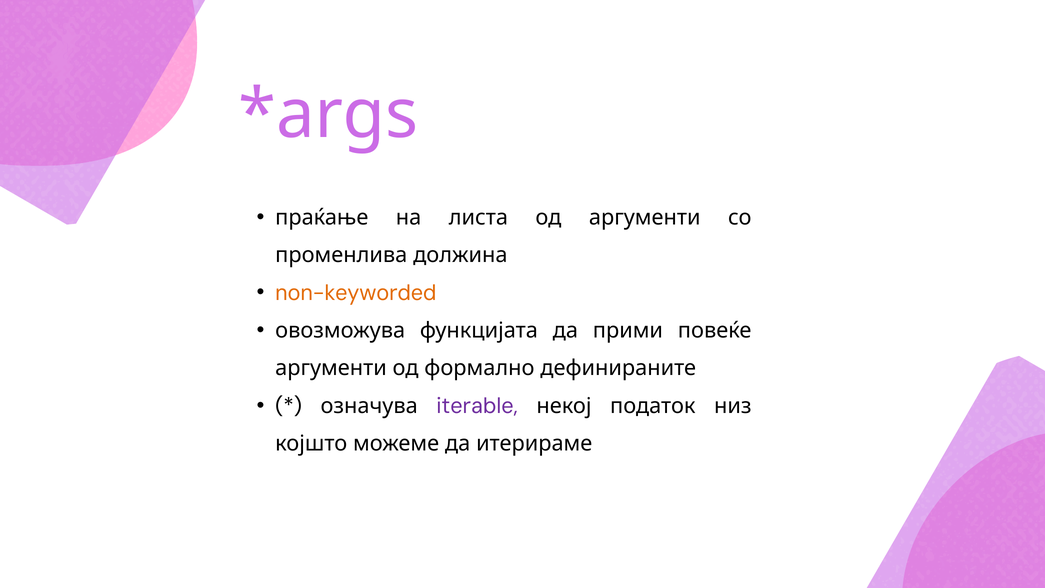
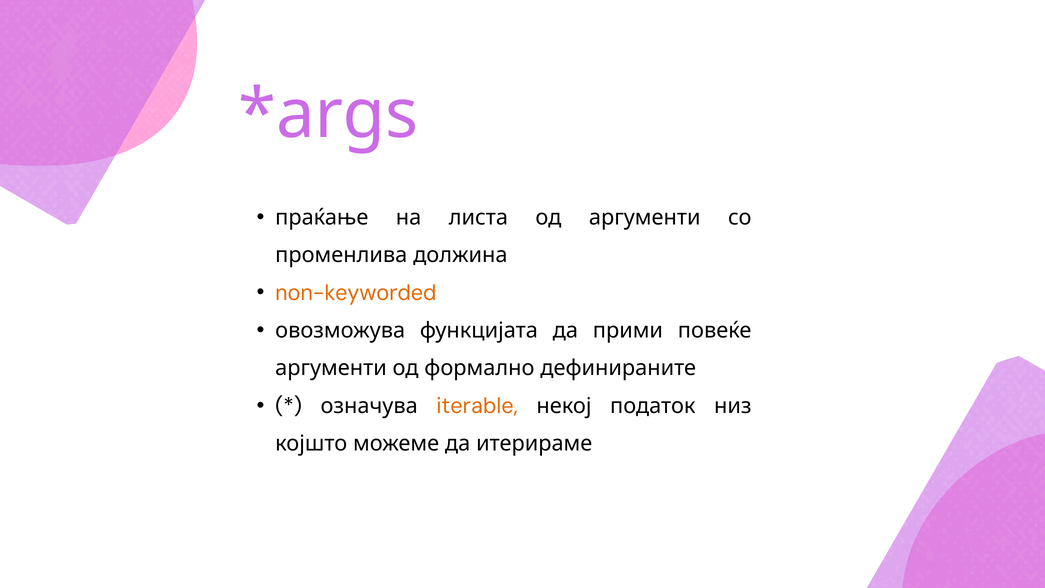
iterable colour: purple -> orange (477, 406)
